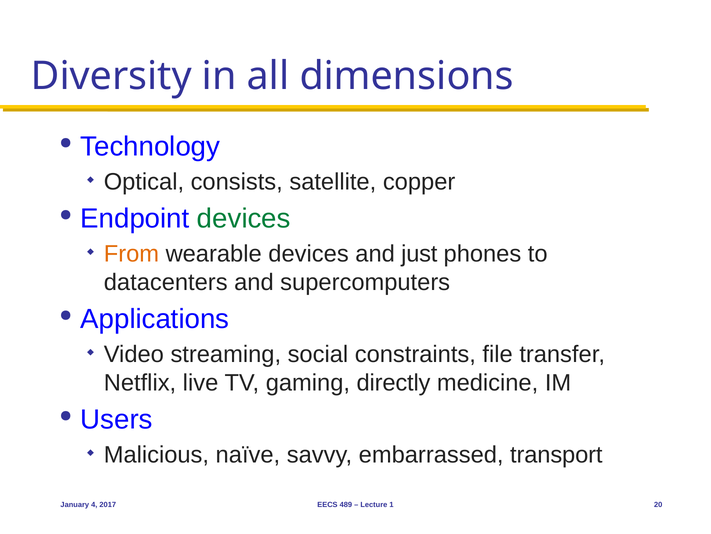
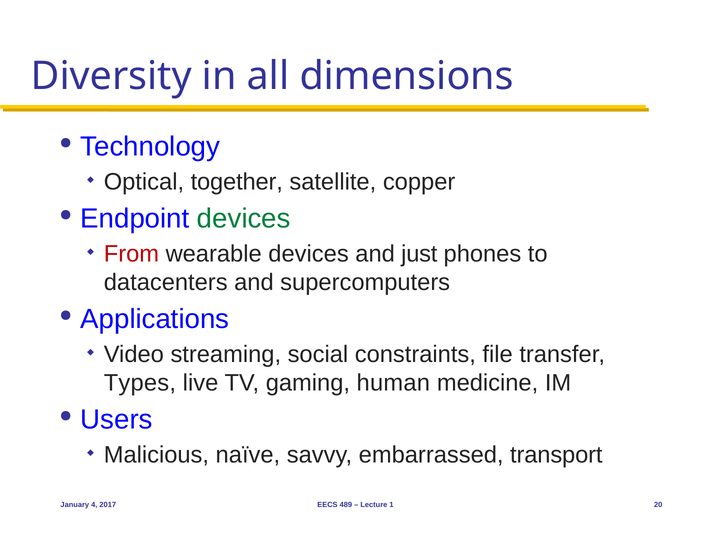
consists: consists -> together (237, 182)
From colour: orange -> red (131, 254)
Netflix: Netflix -> Types (140, 383)
directly: directly -> human (393, 383)
